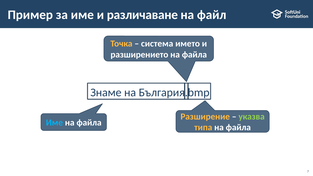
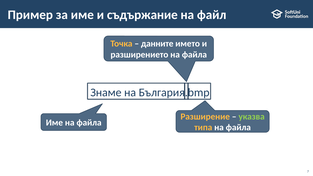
различаване: различаване -> съдържание (142, 15)
система: система -> данните (157, 44)
Име colour: light blue -> white (54, 123)
